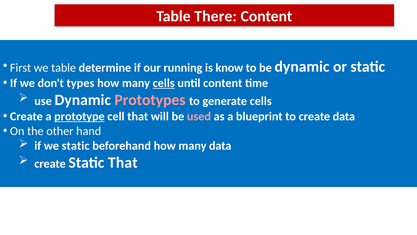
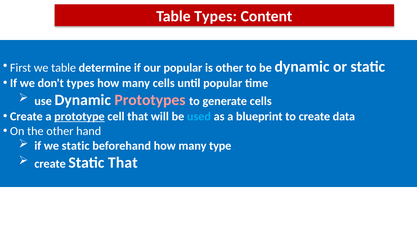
Table There: There -> Types (216, 16)
our running: running -> popular (183, 68)
is know: know -> other (229, 68)
cells underline: present -> none (164, 83)
until content: content -> popular (223, 83)
used colour: pink -> light blue (199, 116)
many data: data -> type (220, 145)
